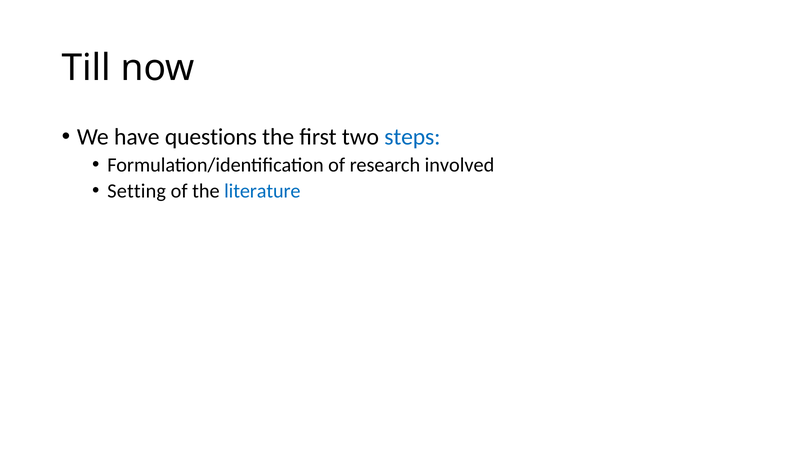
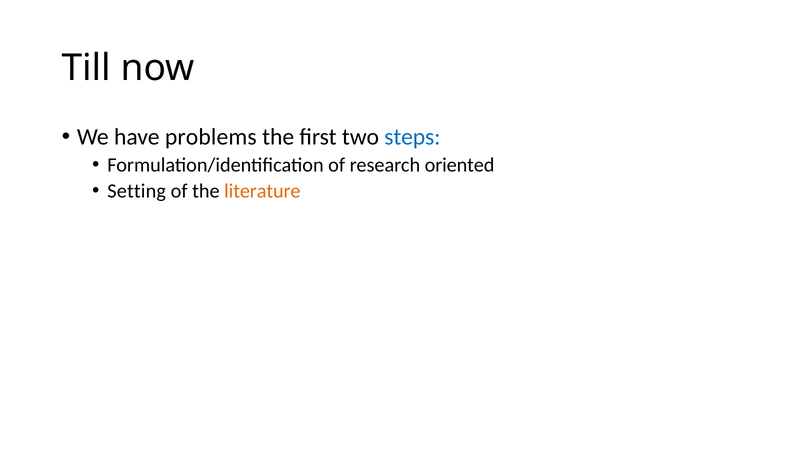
questions: questions -> problems (211, 137)
involved: involved -> oriented (460, 165)
literature colour: blue -> orange (262, 191)
